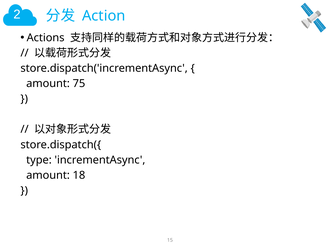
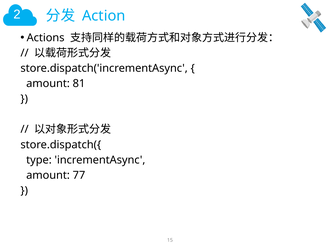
75: 75 -> 81 (79, 84)
18: 18 -> 77 (79, 176)
